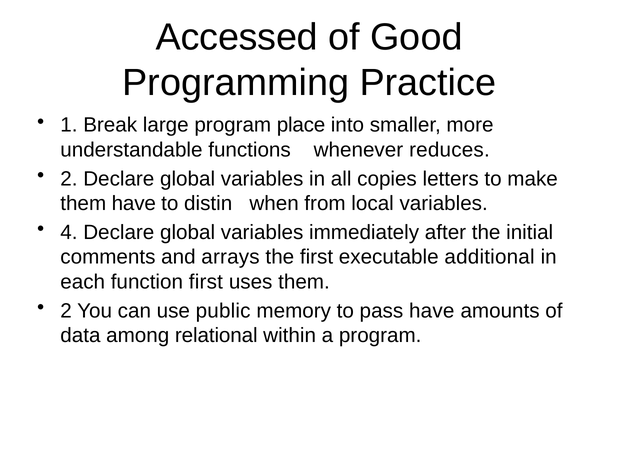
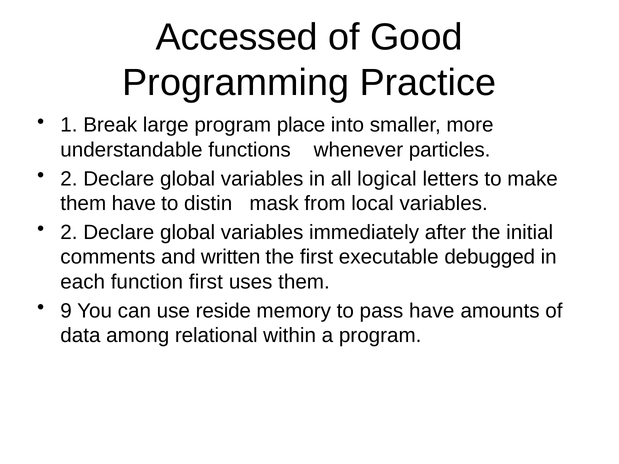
reduces: reduces -> particles (450, 150)
copies: copies -> logical (387, 179)
when: when -> mask (274, 204)
4: 4 -> 2 (69, 233)
arrays: arrays -> written (231, 257)
additional: additional -> debugged (490, 257)
2: 2 -> 9 (66, 311)
public: public -> reside (223, 311)
